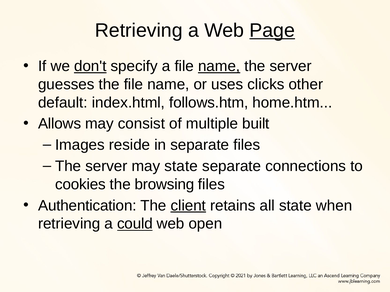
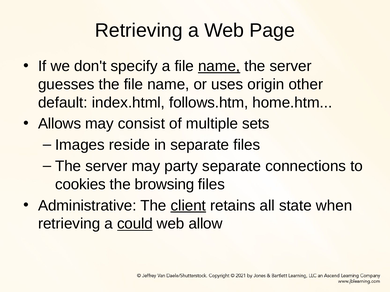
Page underline: present -> none (272, 30)
don't underline: present -> none (90, 66)
clicks: clicks -> origin (266, 84)
built: built -> sets (256, 124)
may state: state -> party (181, 166)
Authentication: Authentication -> Administrative (87, 206)
open: open -> allow (205, 224)
